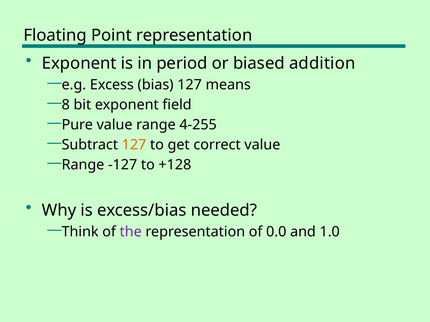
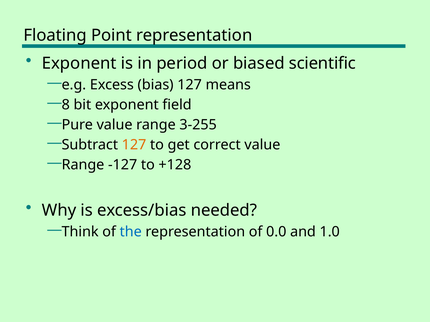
addition: addition -> scientific (322, 64)
4-255: 4-255 -> 3-255 (198, 125)
the colour: purple -> blue (131, 232)
